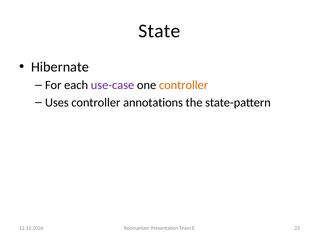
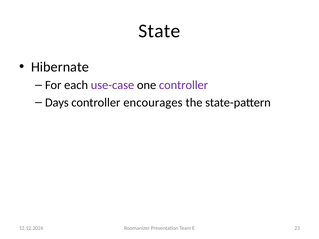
controller colour: orange -> purple (184, 85)
Uses: Uses -> Days (57, 103)
annotations: annotations -> encourages (153, 103)
